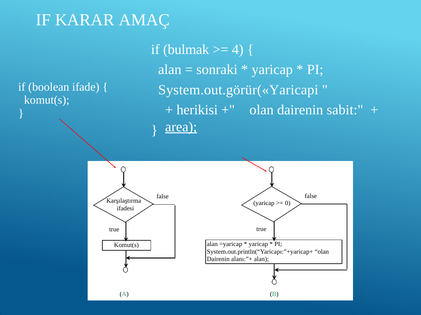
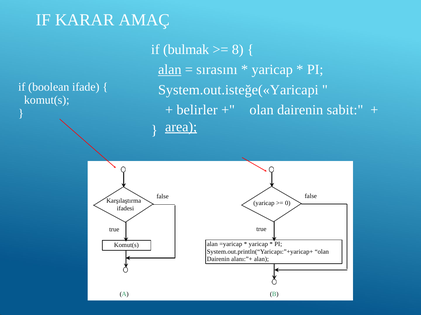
4: 4 -> 8 (238, 50)
alan underline: none -> present (170, 70)
sonraki: sonraki -> sırasını (217, 70)
System.out.görür(«Yaricapi: System.out.görür(«Yaricapi -> System.out.isteğe(«Yaricapi (238, 90)
herikisi: herikisi -> belirler (197, 110)
